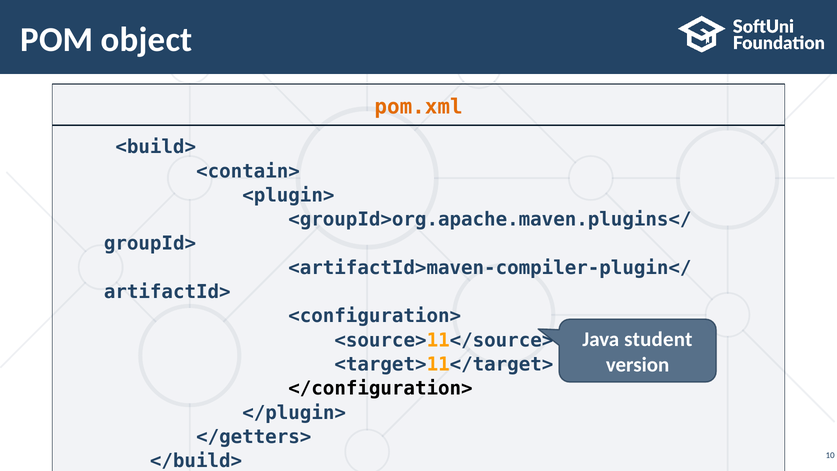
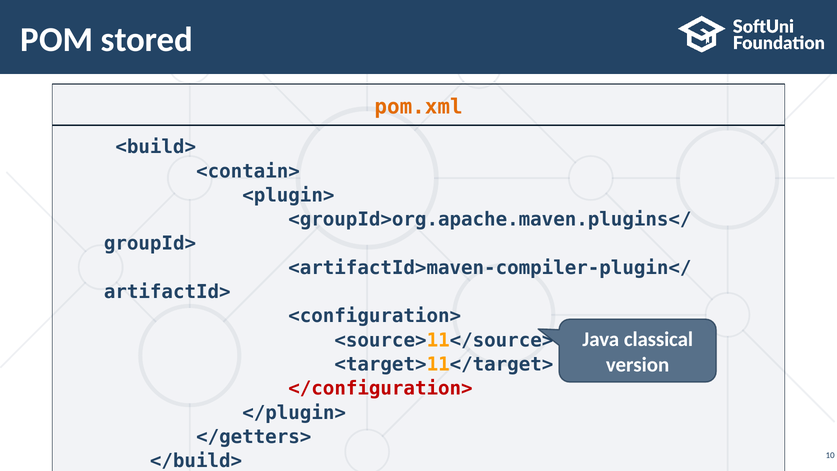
object: object -> stored (147, 40)
student: student -> classical (658, 339)
</configuration> colour: black -> red (380, 389)
